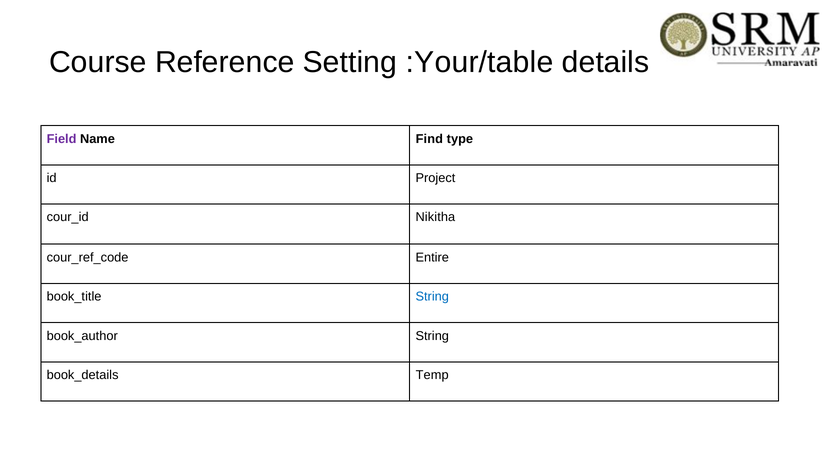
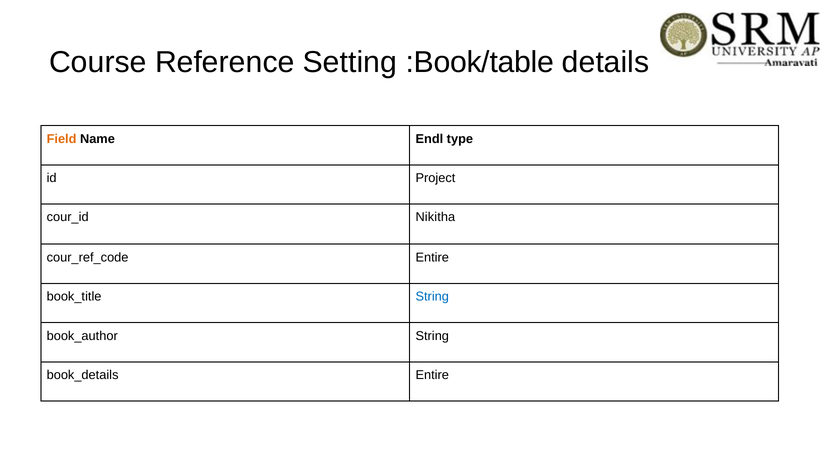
:Your/table: :Your/table -> :Book/table (480, 62)
Field colour: purple -> orange (62, 139)
Find: Find -> Endl (429, 139)
Temp: Temp -> Entire (432, 375)
